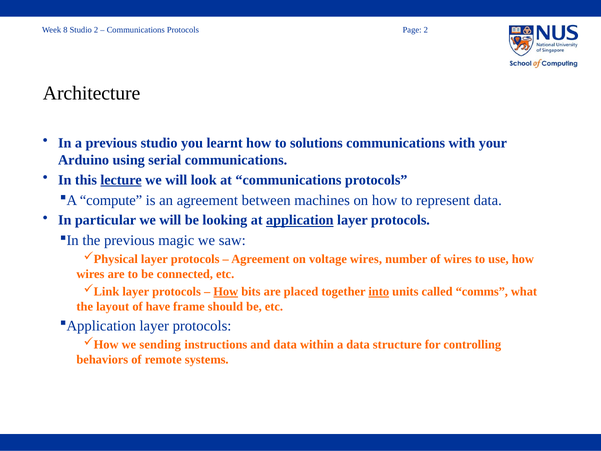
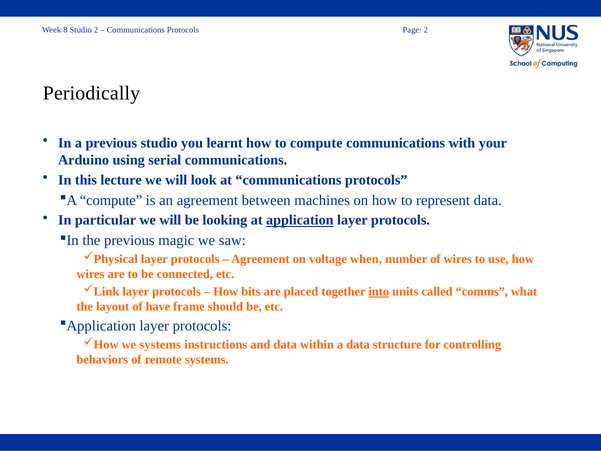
Architecture: Architecture -> Periodically (91, 93)
to solutions: solutions -> compute (316, 143)
lecture underline: present -> none (121, 180)
voltage wires: wires -> when (366, 259)
How underline: present -> none (226, 291)
we sending: sending -> systems (160, 344)
